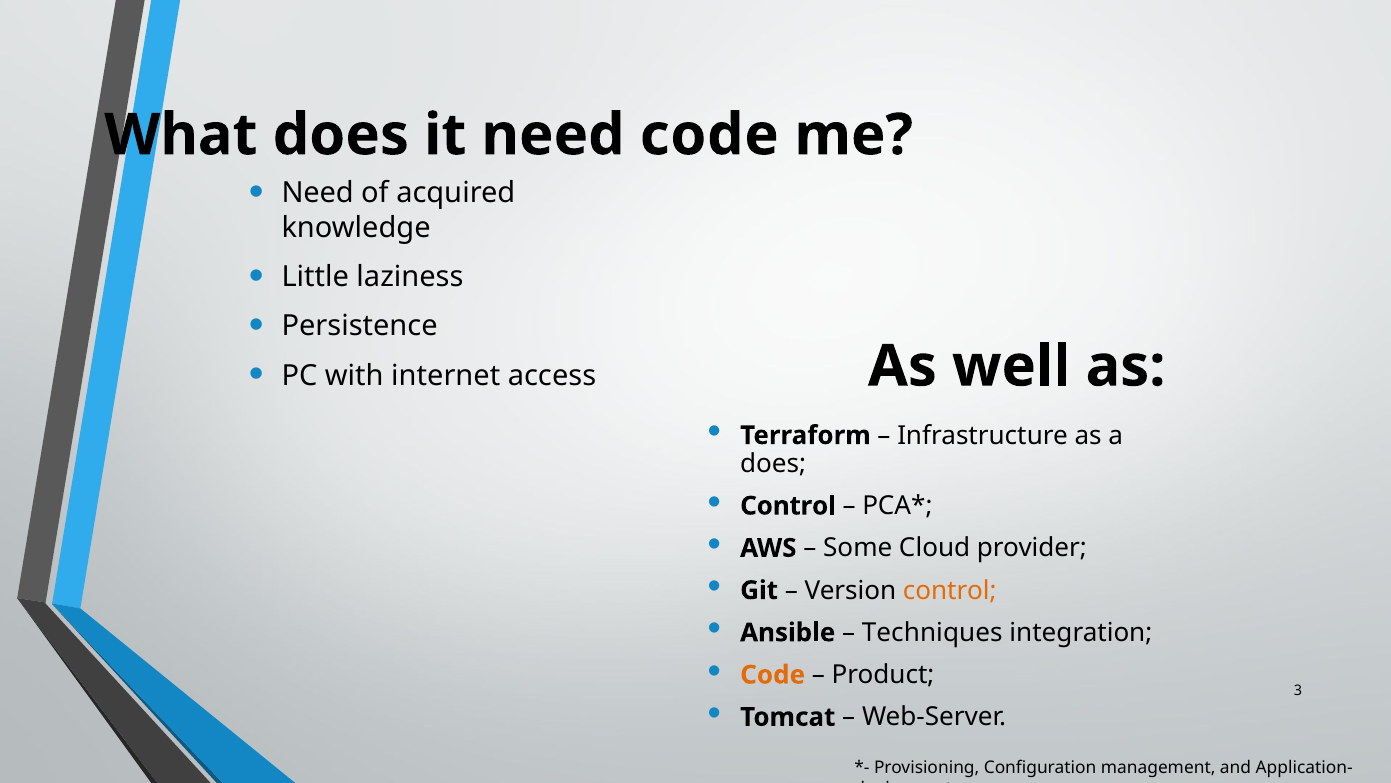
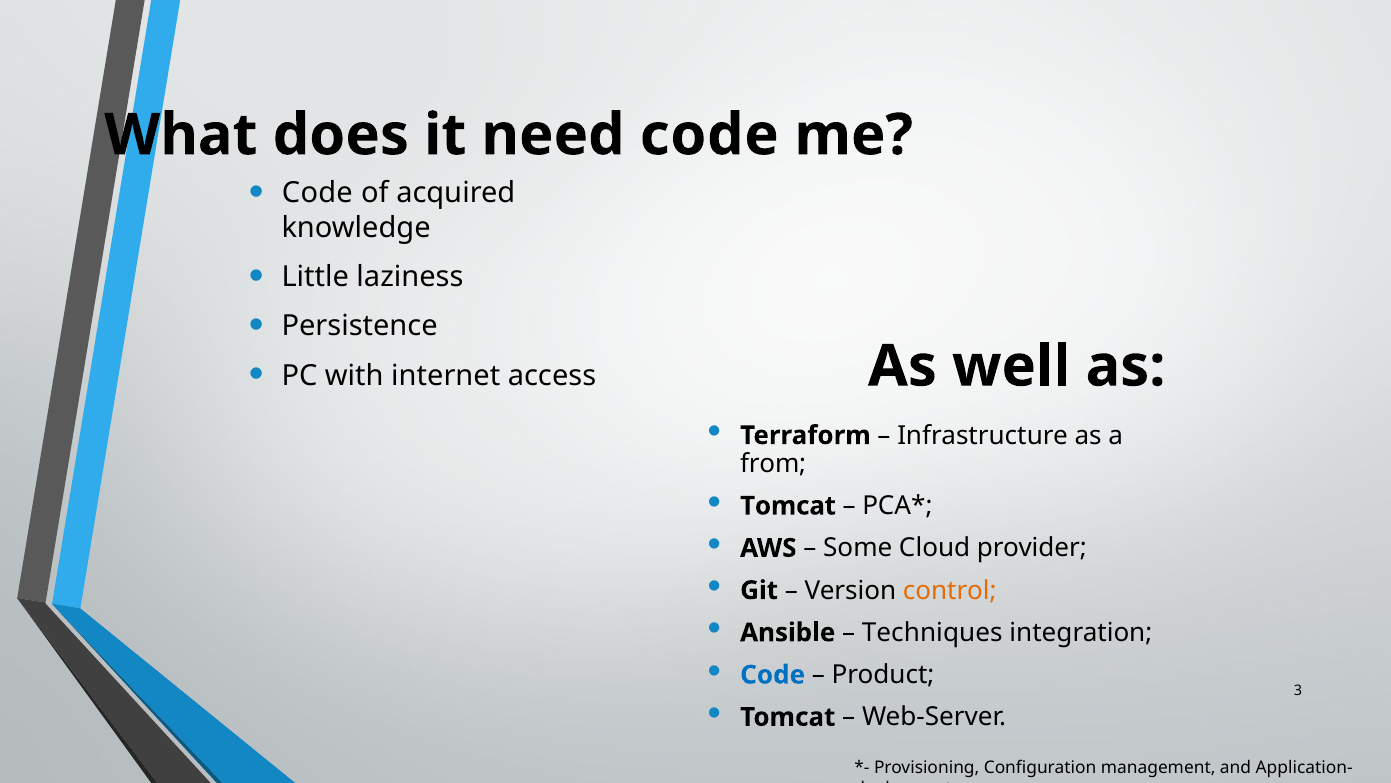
Need: Need -> Code (317, 193)
does: does -> from (773, 463)
Control: Control -> Tomcat (788, 506)
Code colour: orange -> blue (773, 674)
